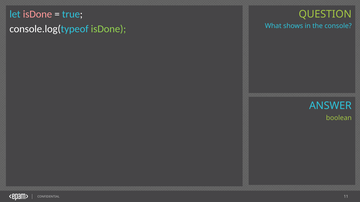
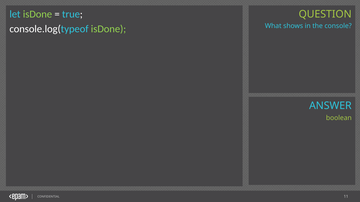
isDone colour: pink -> light green (37, 14)
